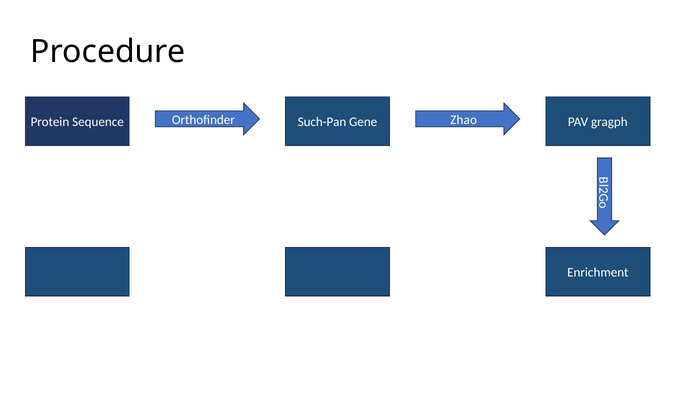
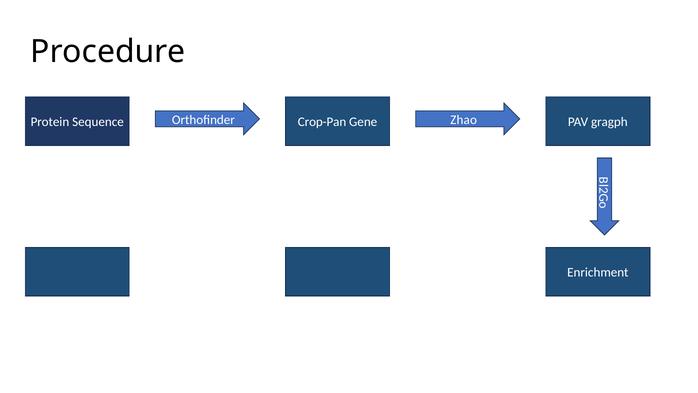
Such-Pan: Such-Pan -> Crop-Pan (322, 122)
